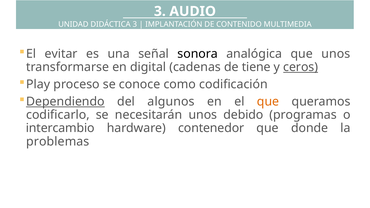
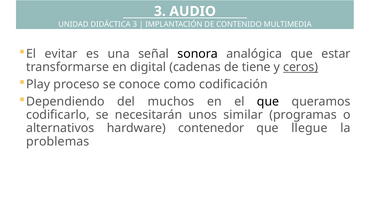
que unos: unos -> estar (336, 54)
Dependiendo underline: present -> none (65, 102)
algunos: algunos -> muchos (171, 102)
que colour: orange -> black (268, 102)
debido: debido -> similar (243, 115)
intercambio: intercambio -> alternativos (60, 128)
donde: donde -> llegue (309, 128)
